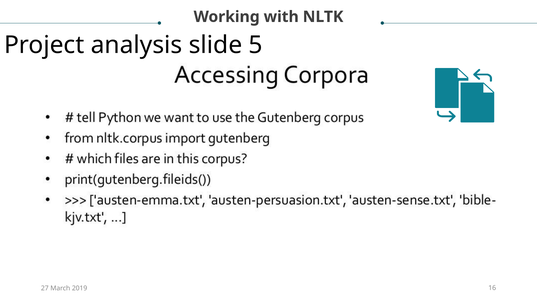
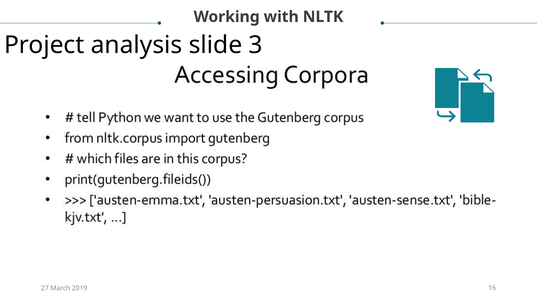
5: 5 -> 3 (256, 45)
